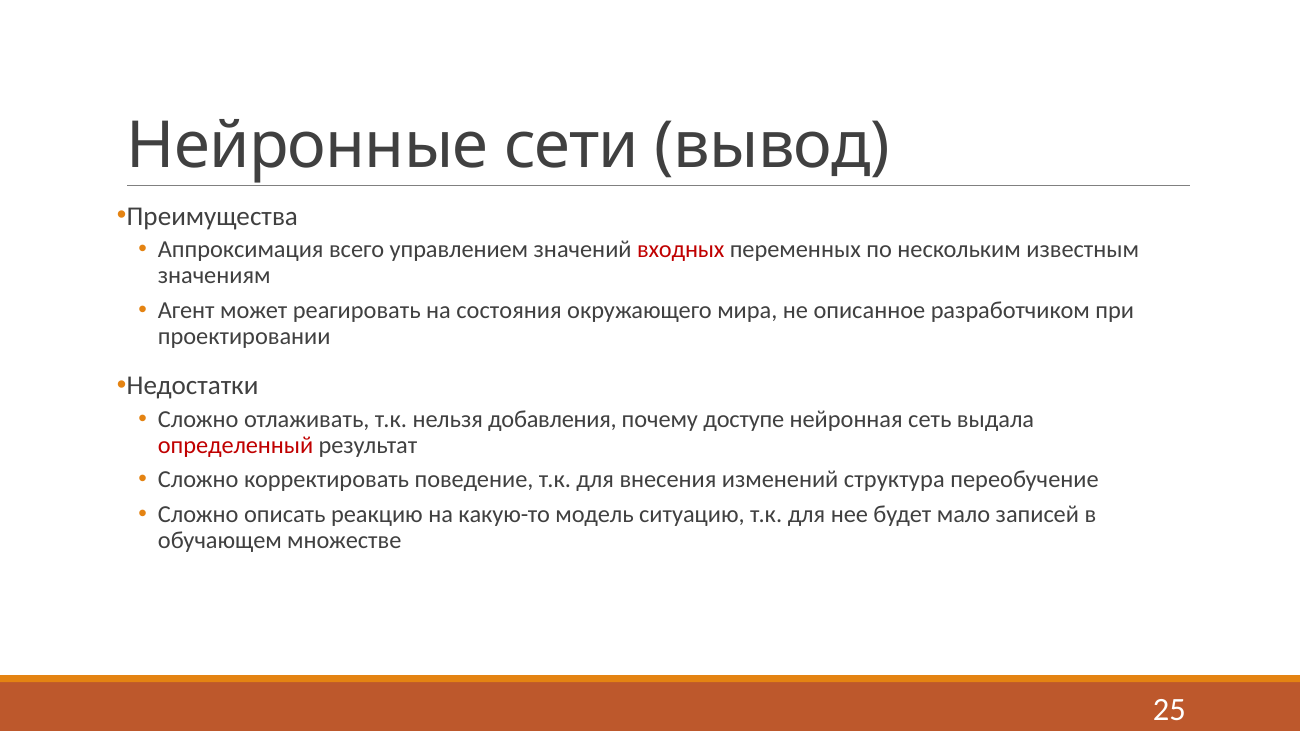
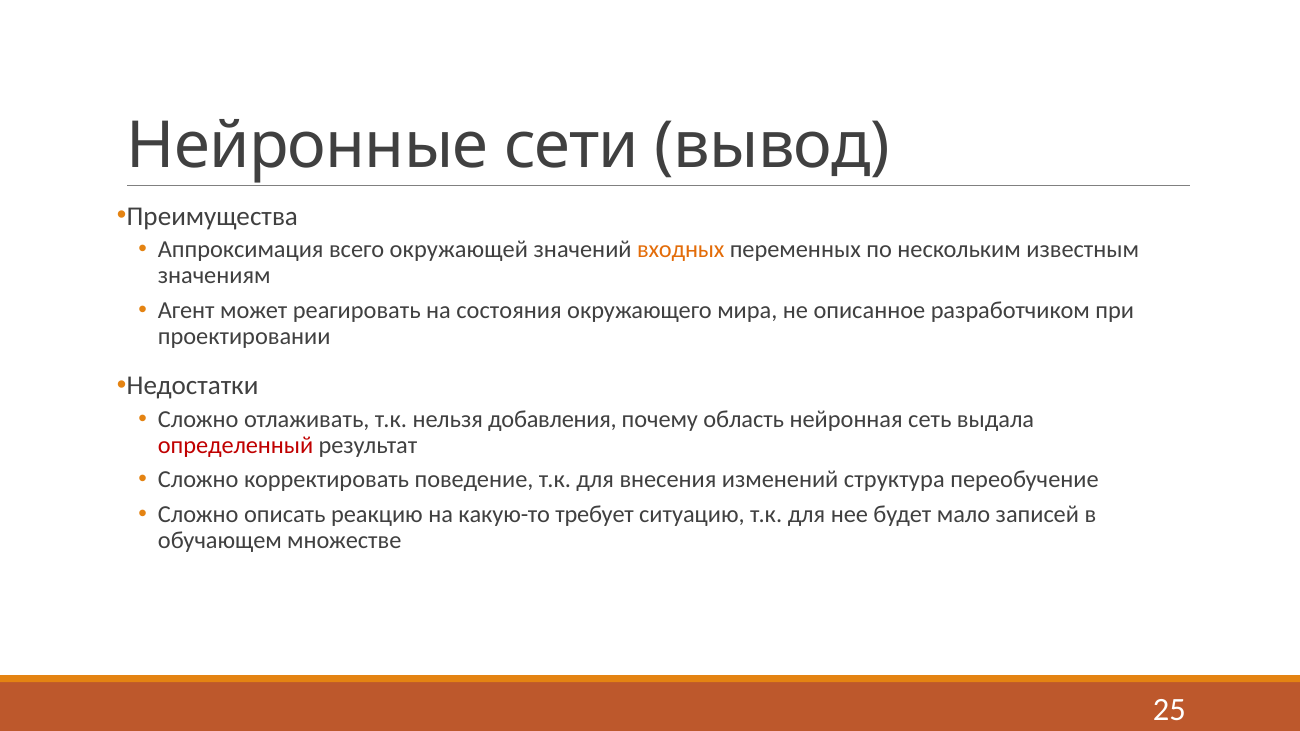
управлением: управлением -> окружающей (459, 249)
входных colour: red -> orange (681, 249)
доступе: доступе -> область (744, 419)
модель: модель -> требует (595, 514)
